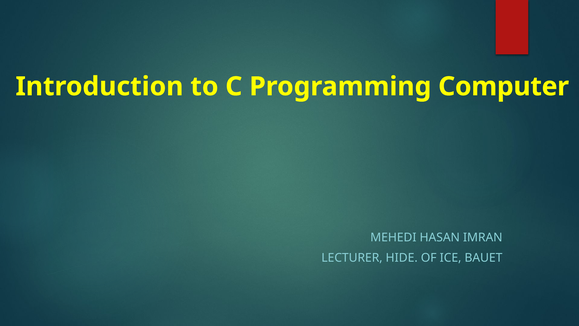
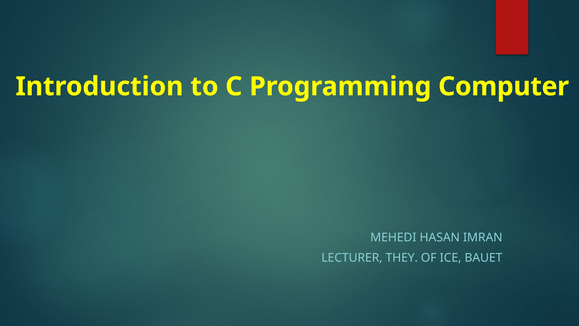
HIDE: HIDE -> THEY (402, 258)
